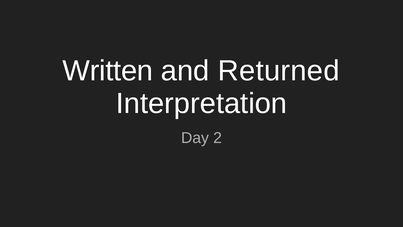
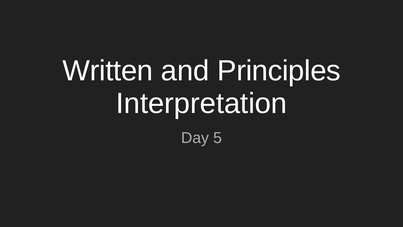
Returned: Returned -> Principles (279, 71)
2: 2 -> 5 (218, 138)
